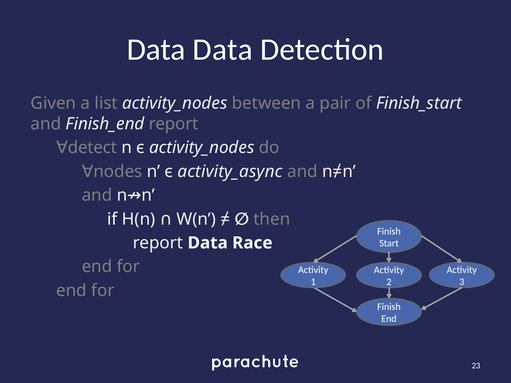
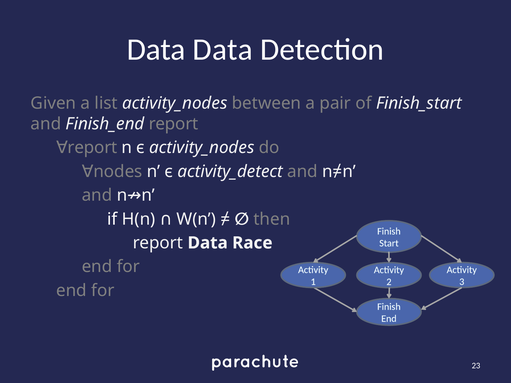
detect: detect -> report (92, 148)
activity_async: activity_async -> activity_detect (230, 172)
